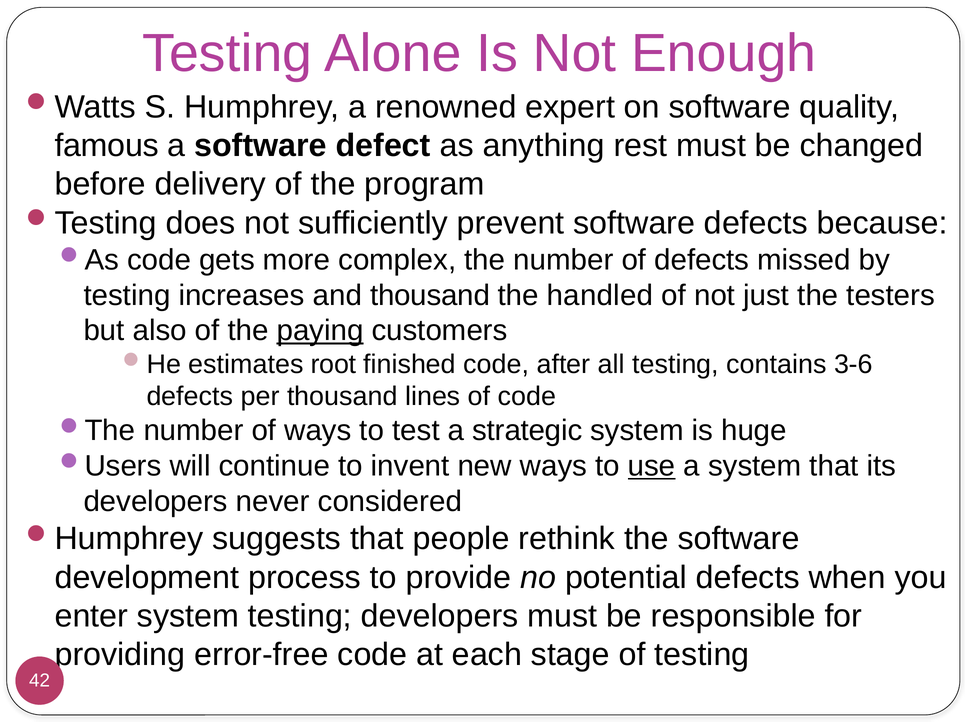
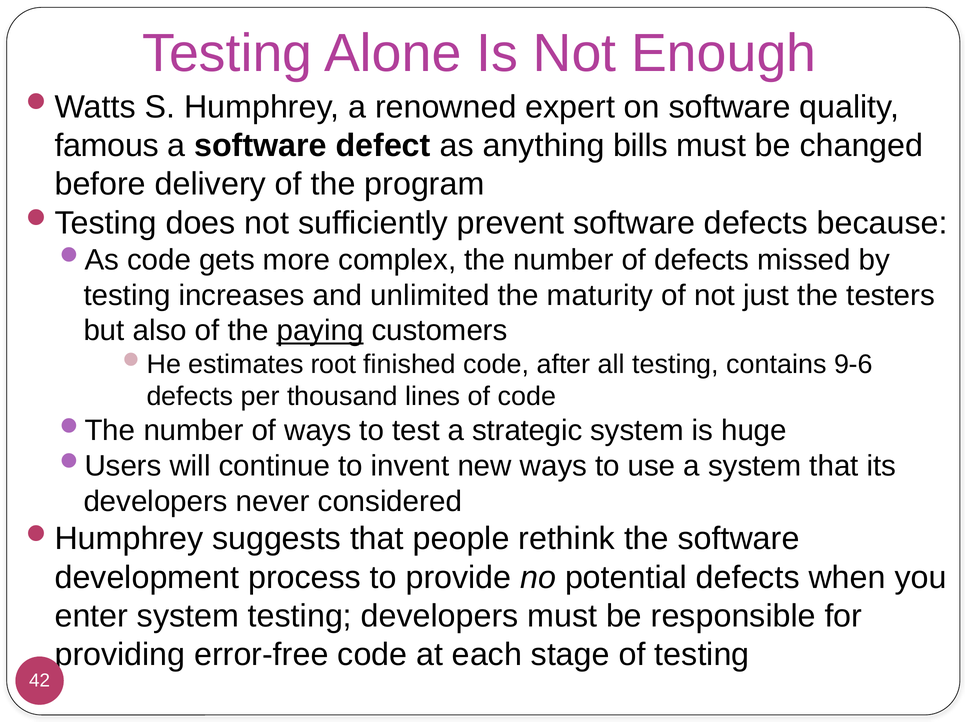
rest: rest -> bills (641, 146)
and thousand: thousand -> unlimited (430, 295)
handled: handled -> maturity (600, 295)
3-6: 3-6 -> 9-6 (853, 364)
use underline: present -> none (652, 466)
